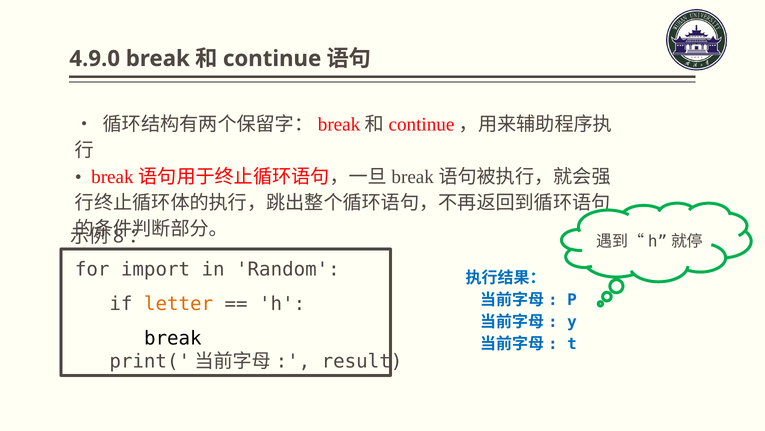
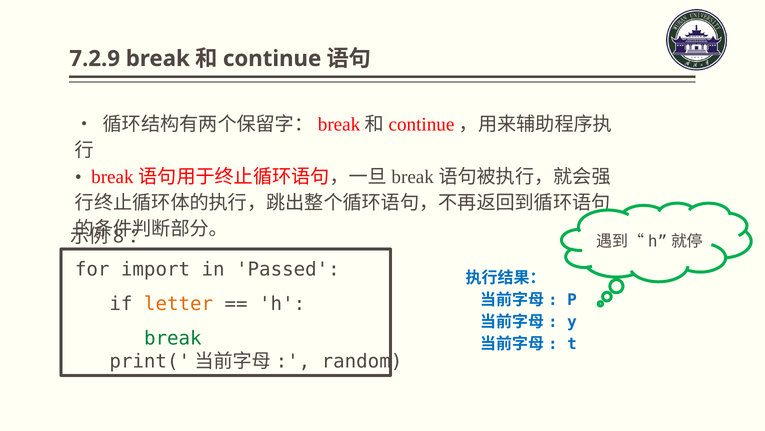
4.9.0: 4.9.0 -> 7.2.9 (95, 59)
Random: Random -> Passed (288, 269)
break colour: black -> green (173, 338)
result: result -> random (362, 361)
